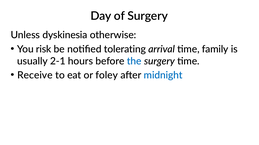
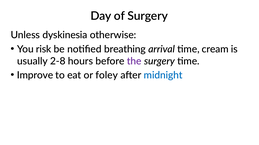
tolerating: tolerating -> breathing (125, 49)
family: family -> cream (215, 49)
2-1: 2-1 -> 2-8 (58, 61)
the colour: blue -> purple (134, 61)
Receive: Receive -> Improve (35, 76)
